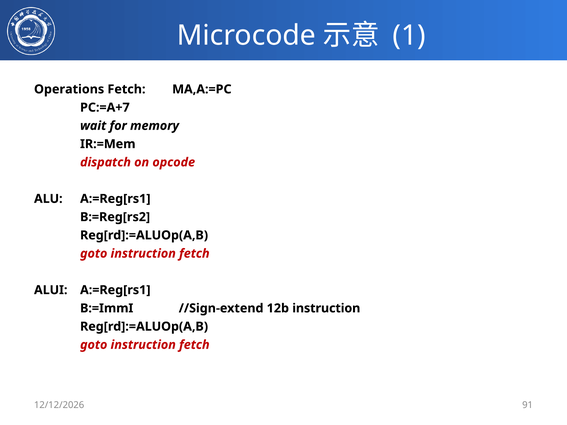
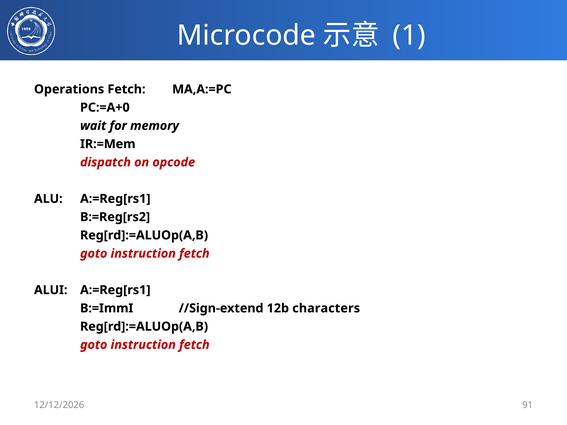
PC:=A+7: PC:=A+7 -> PC:=A+0 (105, 108)
12b instruction: instruction -> characters (326, 308)
